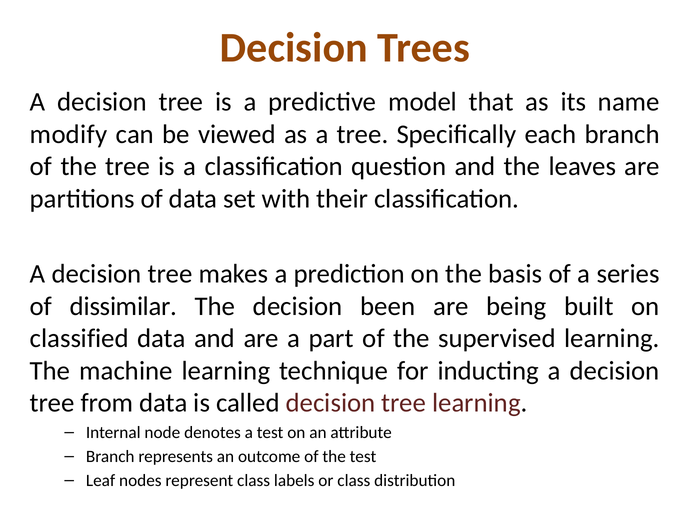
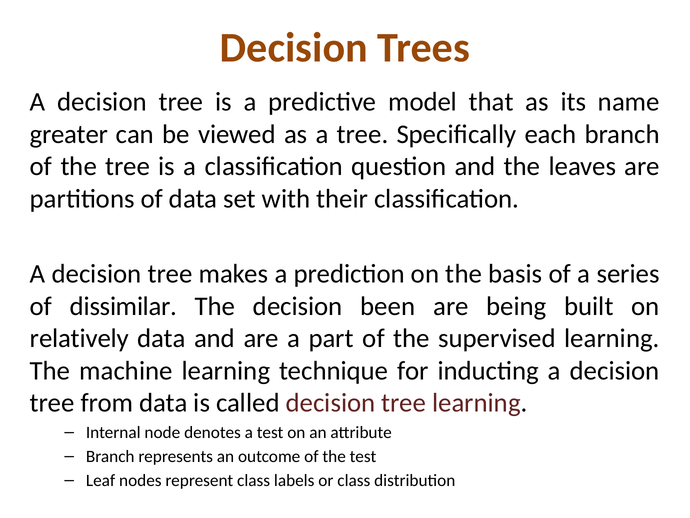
modify: modify -> greater (69, 134)
classified: classified -> relatively (79, 338)
